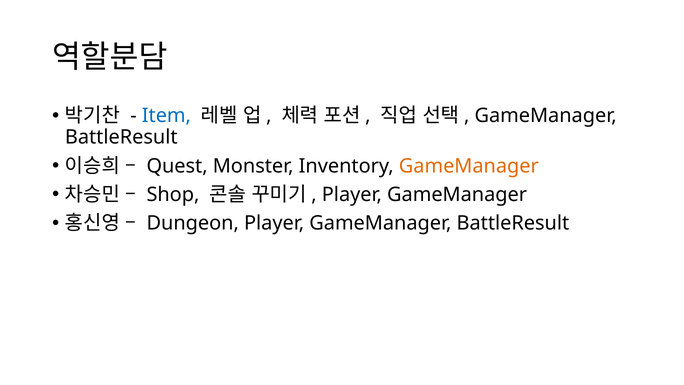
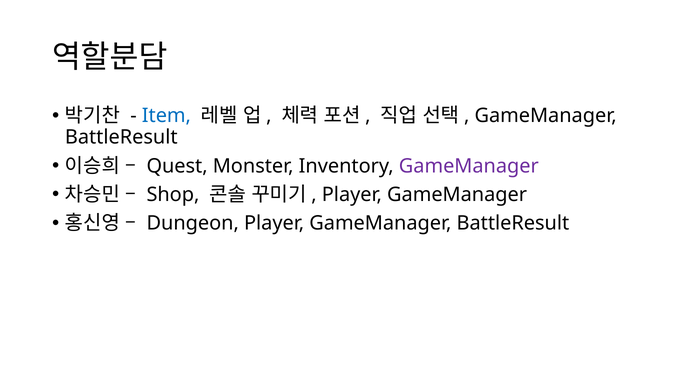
GameManager colour: orange -> purple (469, 166)
